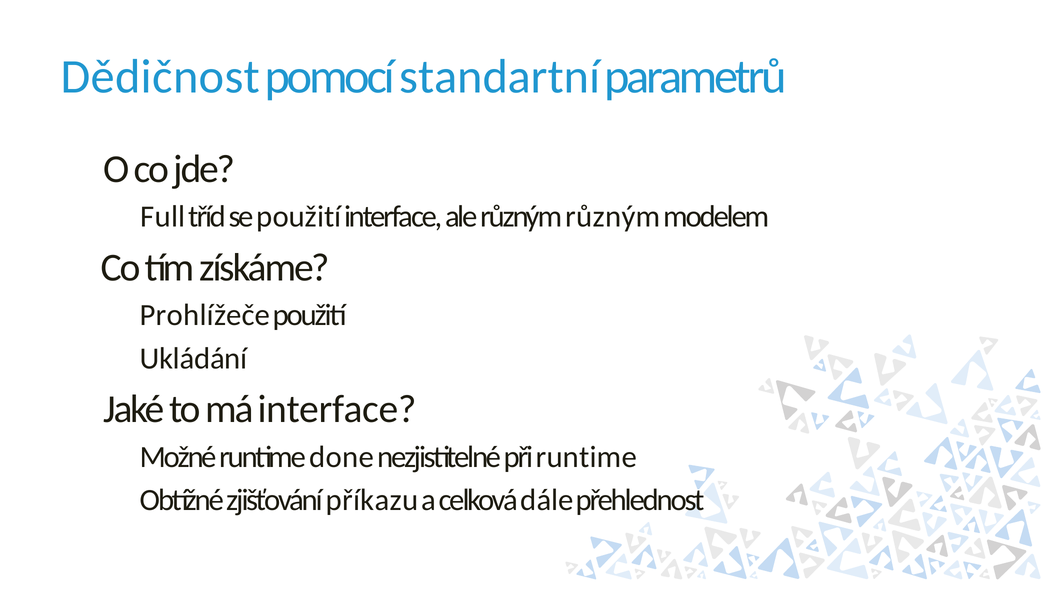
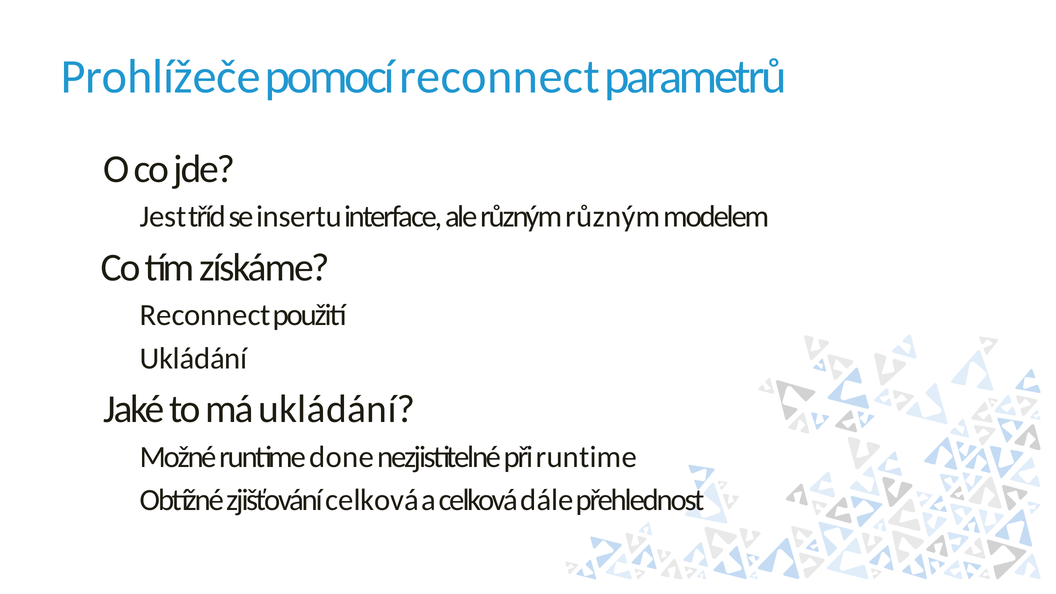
Dědičnost: Dědičnost -> Prohlížeče (161, 77)
pomocí standartní: standartní -> reconnect (500, 77)
Full: Full -> Jest (163, 217)
se použití: použití -> insertu (299, 217)
Prohlížeče: Prohlížeče -> Reconnect (205, 315)
má interface: interface -> ukládání (337, 409)
zjišťování příkazu: příkazu -> celková (372, 500)
